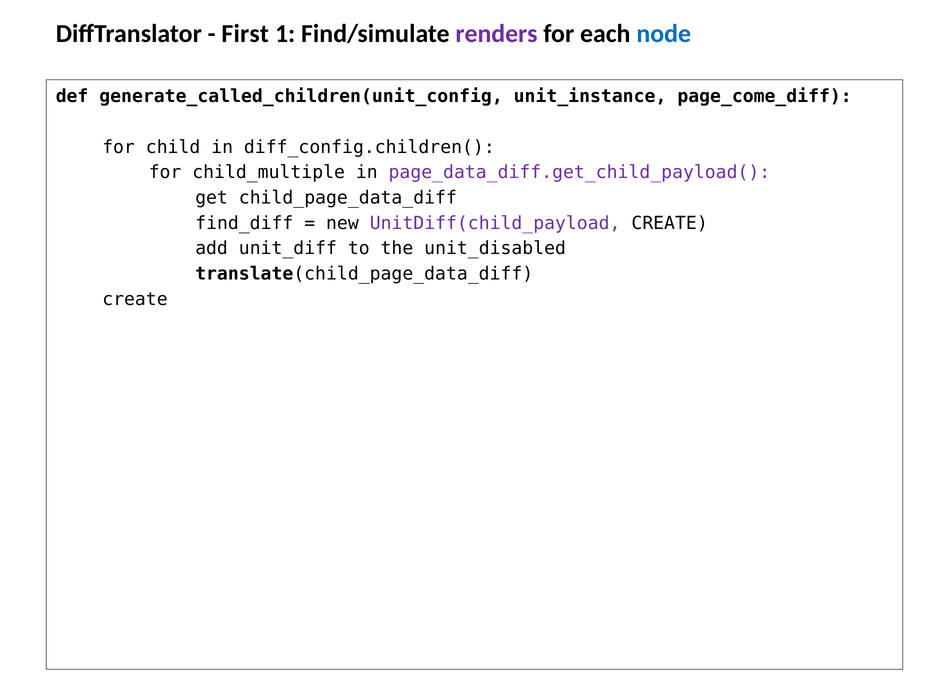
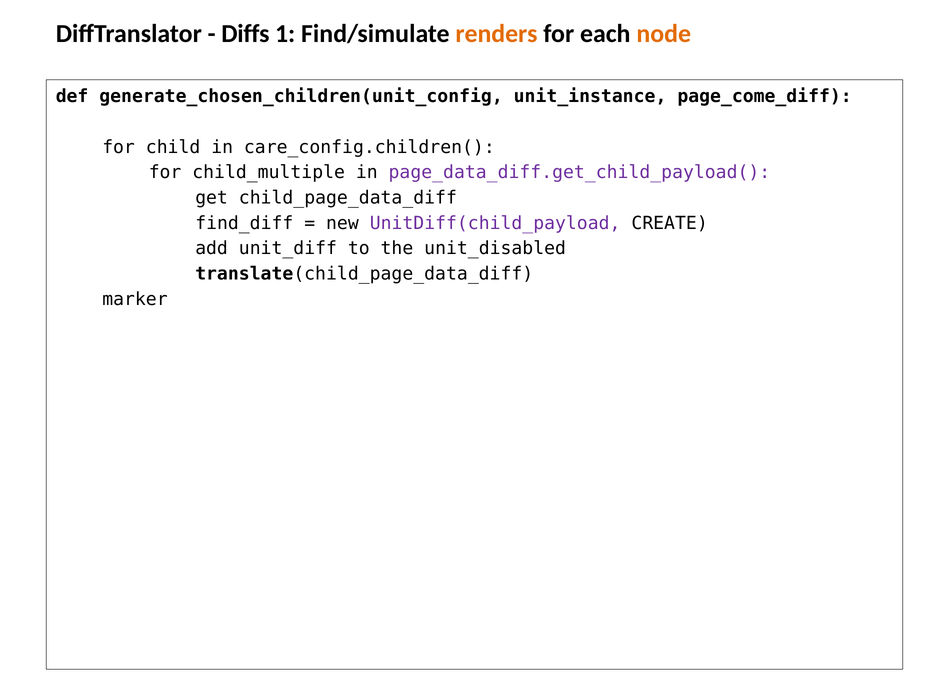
First: First -> Diffs (245, 34)
renders colour: purple -> orange (496, 34)
node colour: blue -> orange (664, 34)
generate_called_children(unit_config: generate_called_children(unit_config -> generate_chosen_children(unit_config (301, 96)
diff_config.children(: diff_config.children( -> care_config.children( (369, 147)
create: create -> marker (135, 299)
